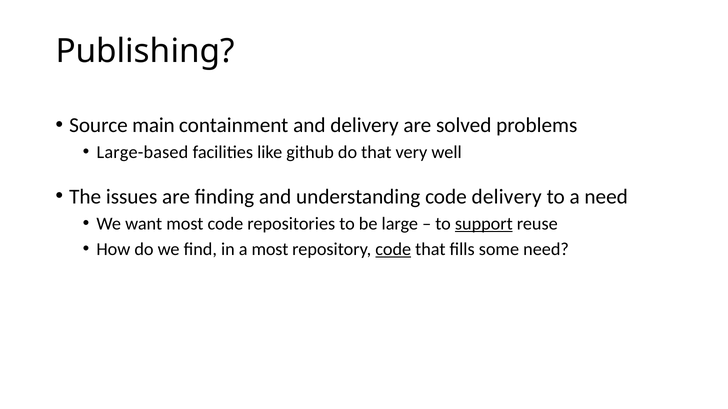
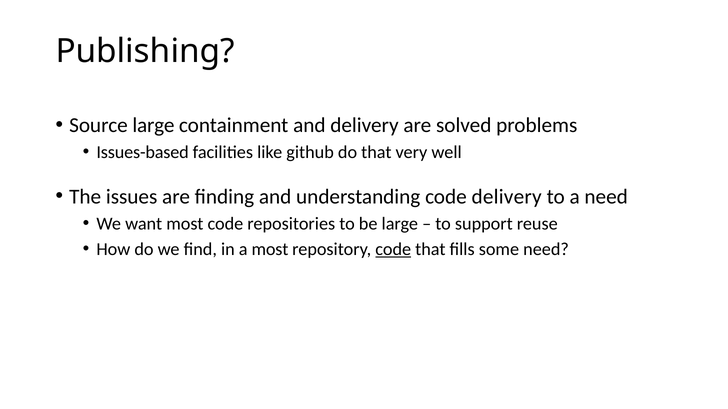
Source main: main -> large (153, 125)
Large-based: Large-based -> Issues-based (143, 153)
support underline: present -> none (484, 224)
